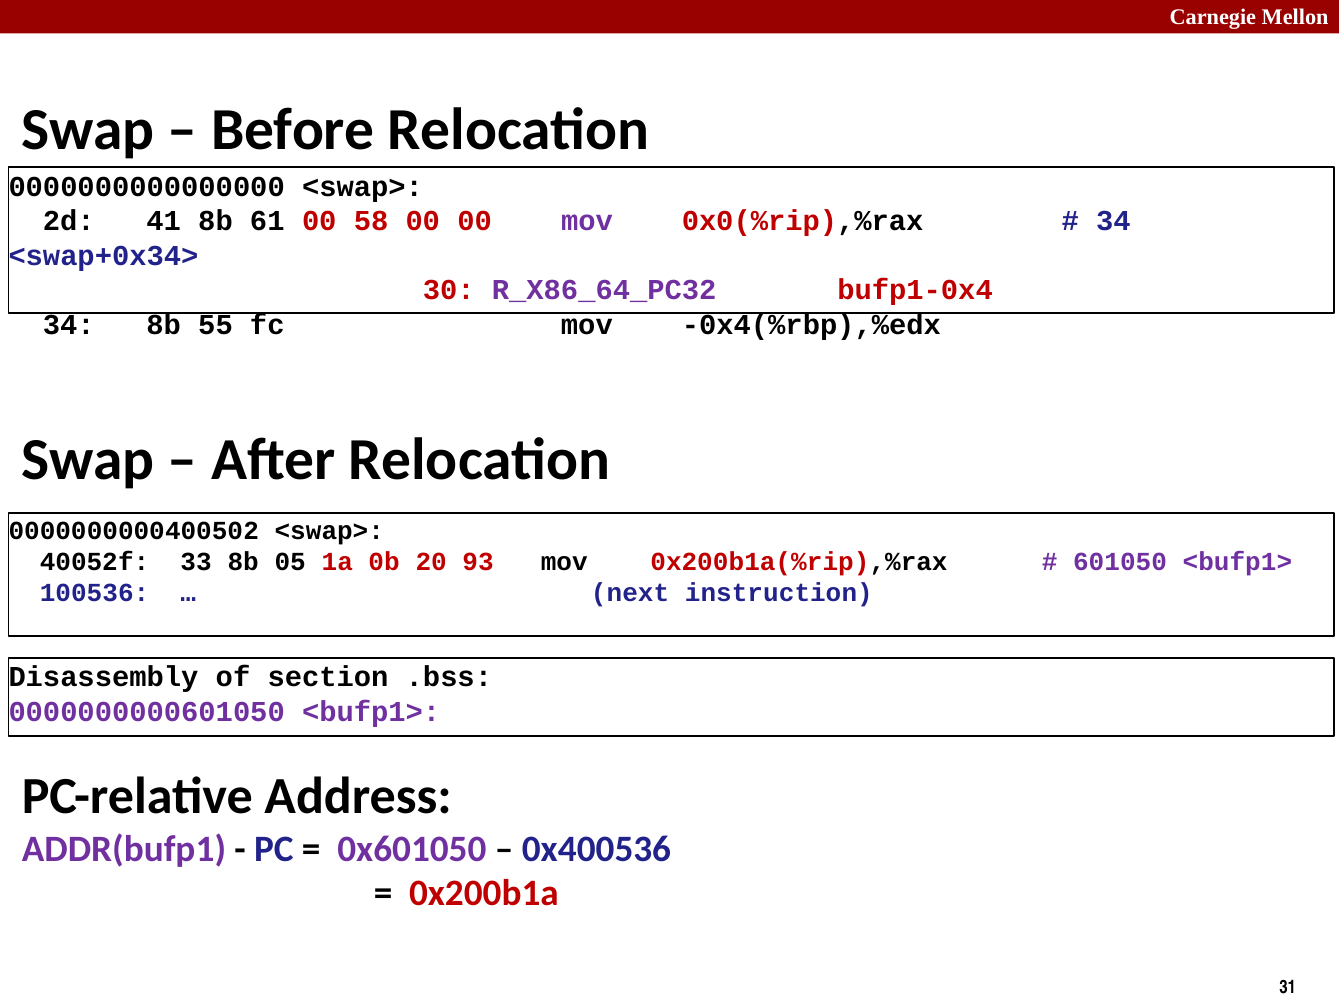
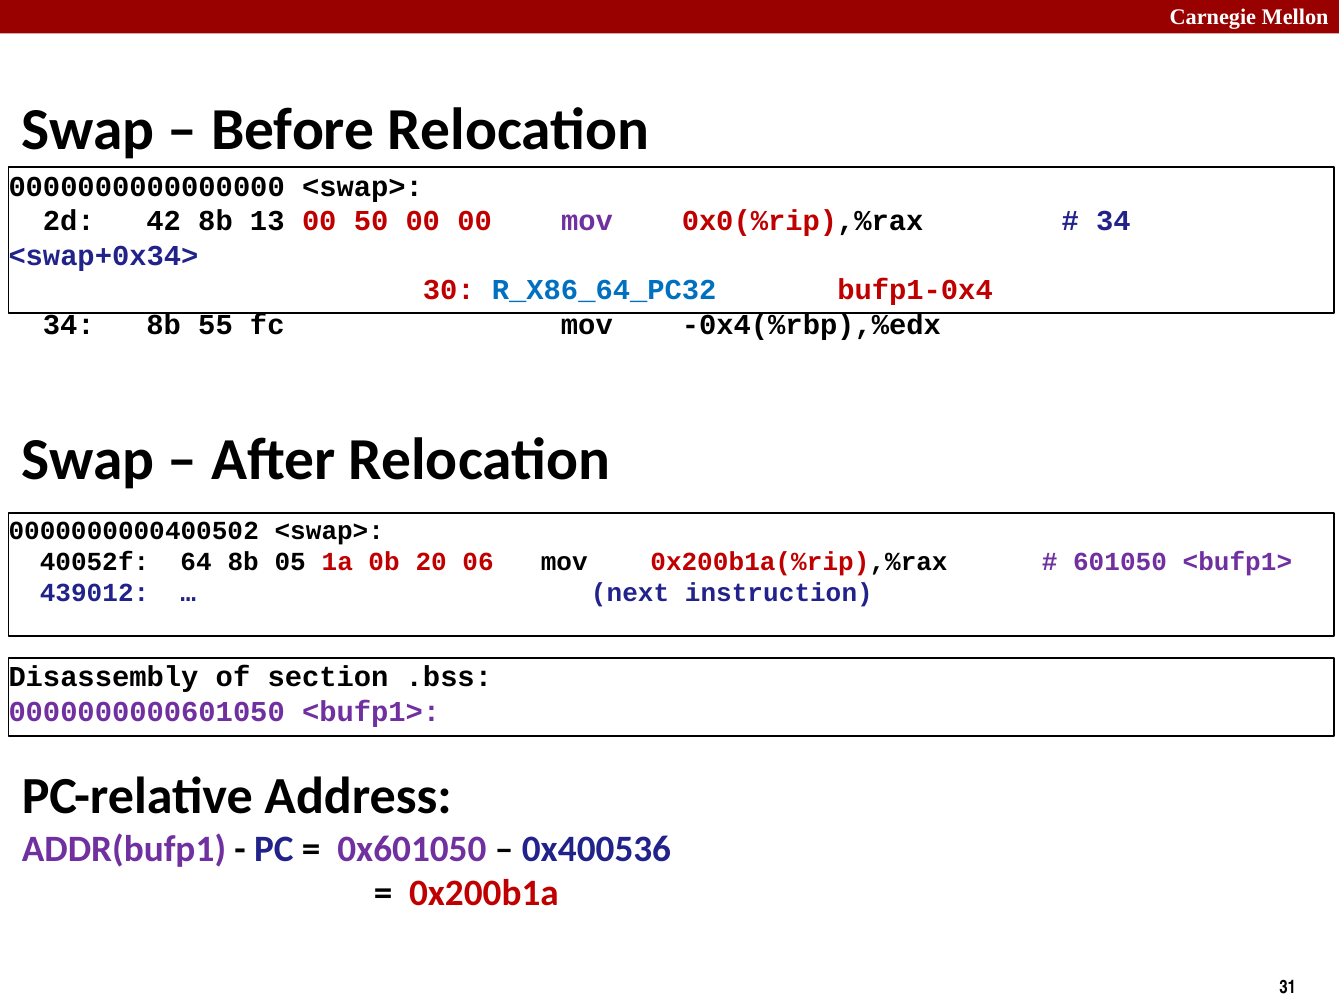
41: 41 -> 42 (164, 221)
61: 61 -> 13 (267, 221)
58: 58 -> 50 (371, 221)
R_X86_64_PC32 colour: purple -> blue (604, 290)
33: 33 -> 64 (196, 562)
93: 93 -> 06 (478, 562)
100536: 100536 -> 439012 (95, 593)
